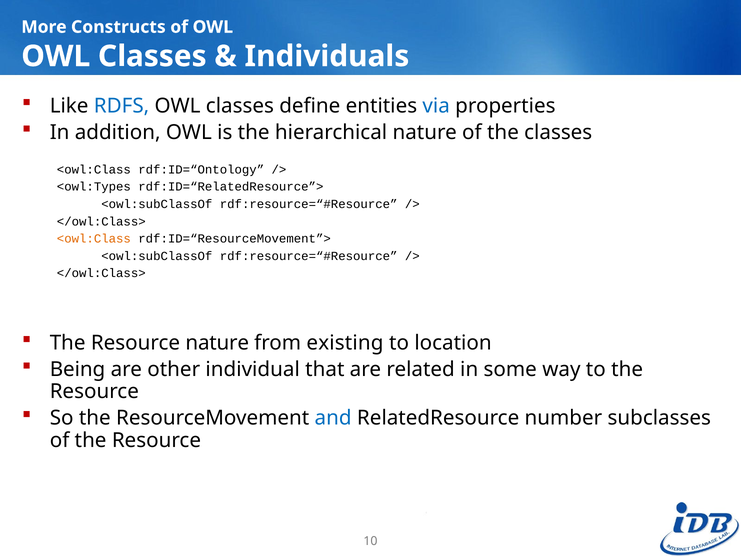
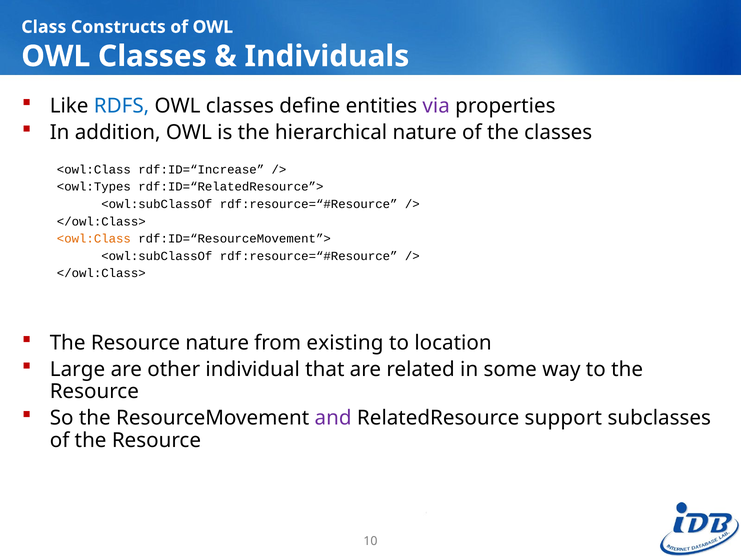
More: More -> Class (44, 27)
via colour: blue -> purple (436, 106)
rdf:ID=“Ontology: rdf:ID=“Ontology -> rdf:ID=“Increase (201, 169)
Being: Being -> Large (77, 369)
and colour: blue -> purple (333, 418)
number: number -> support (563, 418)
